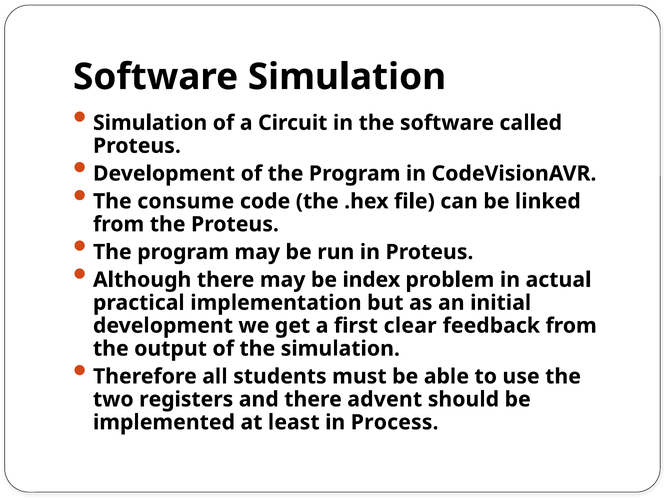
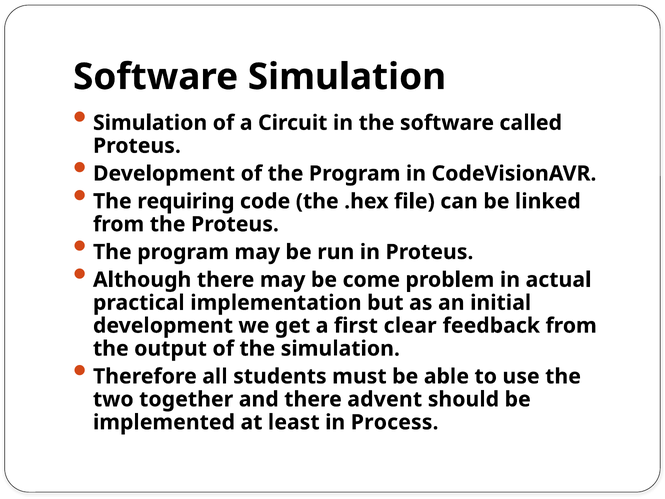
consume: consume -> requiring (186, 201)
index: index -> come (371, 280)
registers: registers -> together (186, 399)
